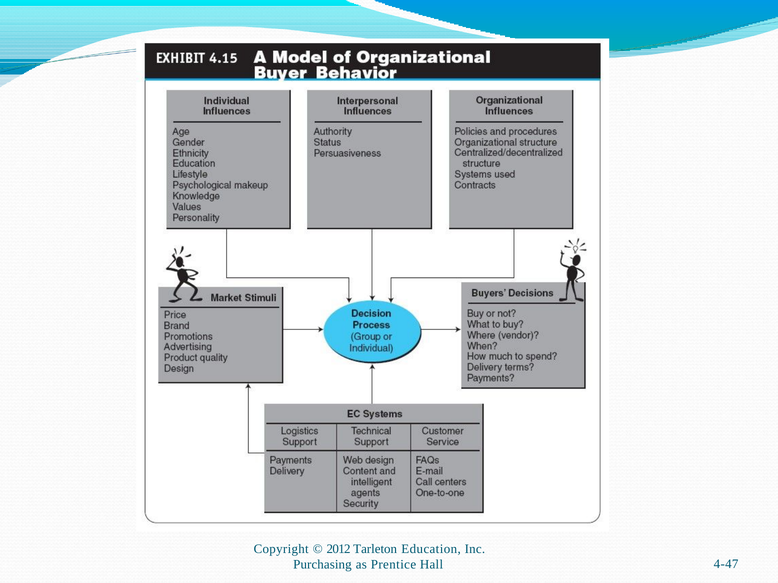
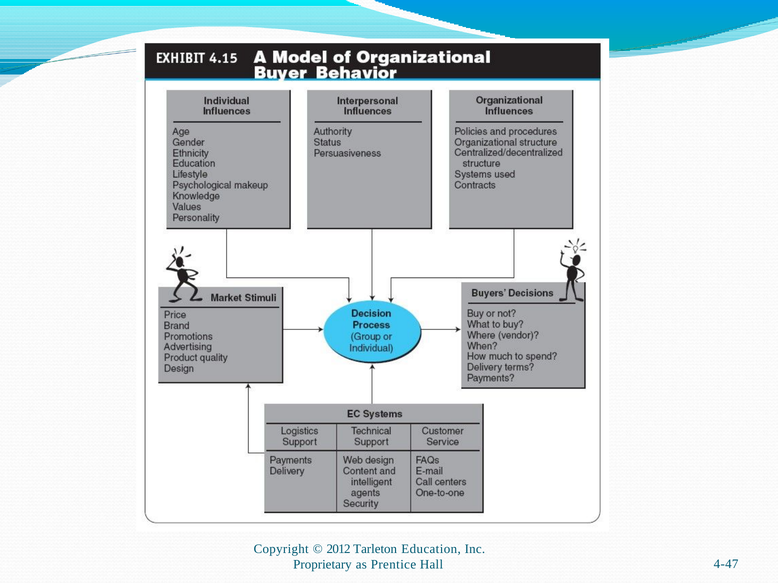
Purchasing: Purchasing -> Proprietary (322, 565)
